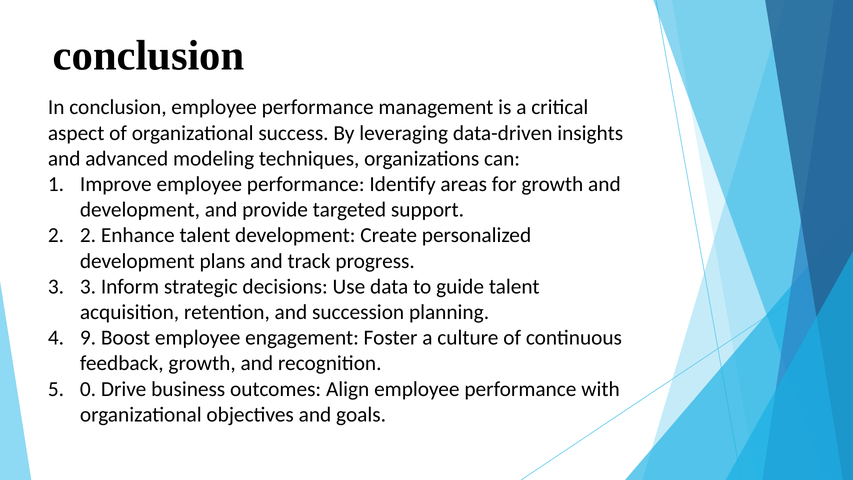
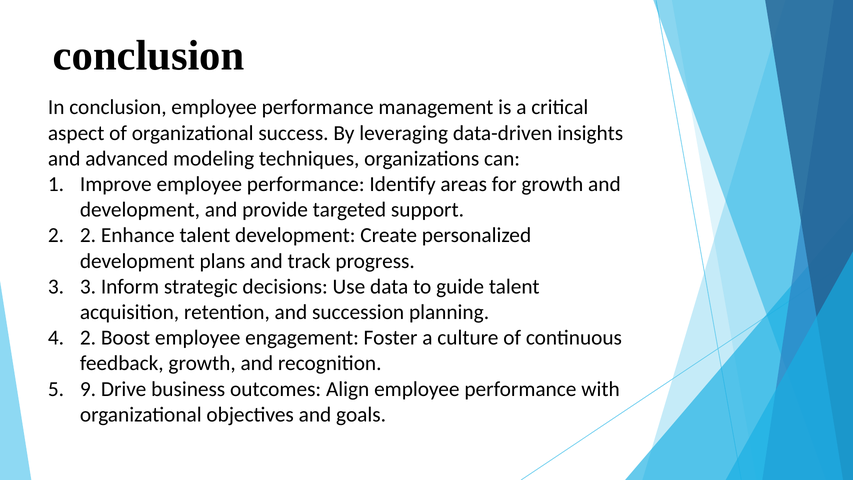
4 9: 9 -> 2 (88, 338)
0: 0 -> 9 (88, 389)
